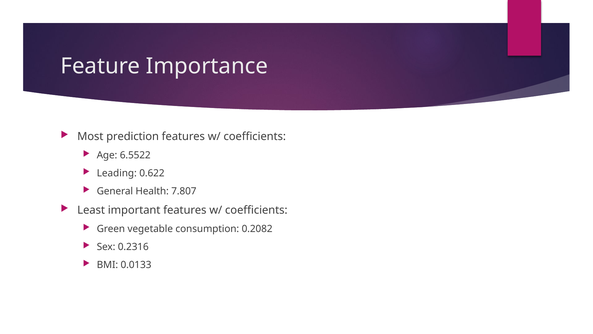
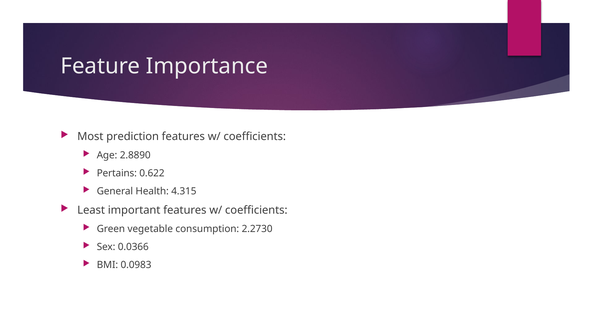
6.5522: 6.5522 -> 2.8890 (135, 155)
Leading: Leading -> Pertains (117, 173)
7.807: 7.807 -> 4.315 (184, 191)
0.2082: 0.2082 -> 2.2730 (257, 229)
0.2316: 0.2316 -> 0.0366 (133, 247)
0.0133: 0.0133 -> 0.0983 (136, 265)
